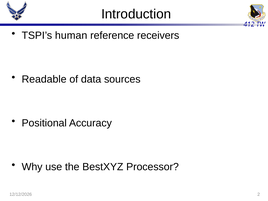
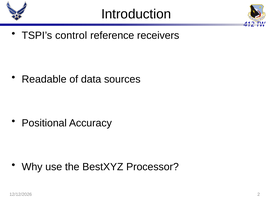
human: human -> control (71, 35)
